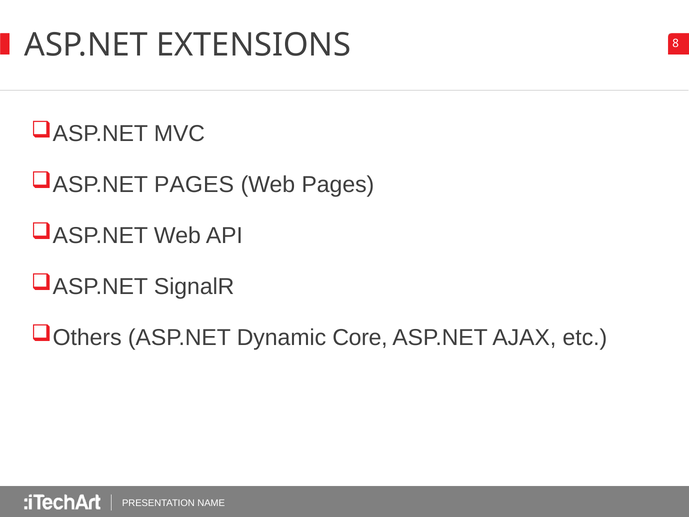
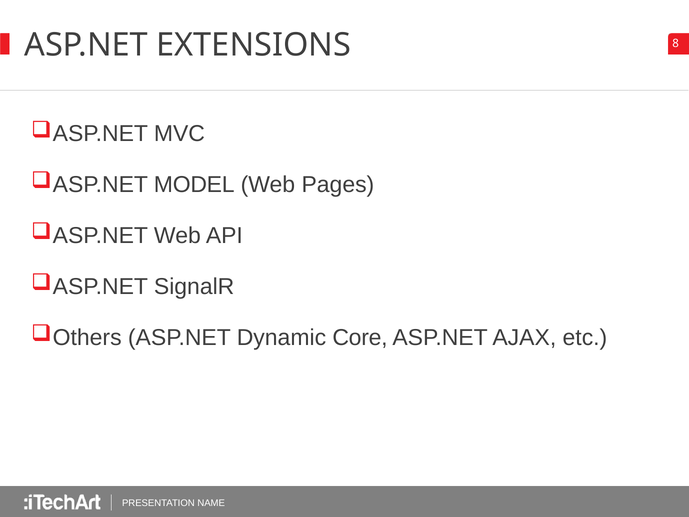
PAGES: PAGES -> MODEL (194, 185)
